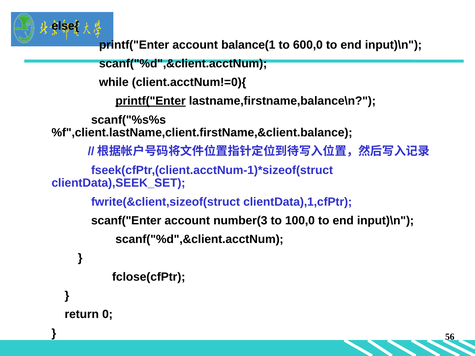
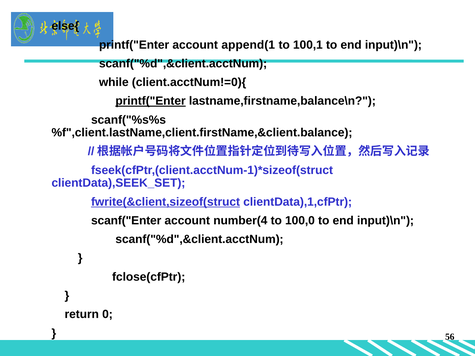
balance(1: balance(1 -> append(1 (248, 45)
600,0: 600,0 -> 100,1 (308, 45)
fwrite(&client,sizeof(struct underline: none -> present (166, 202)
number(3: number(3 -> number(4 (240, 221)
